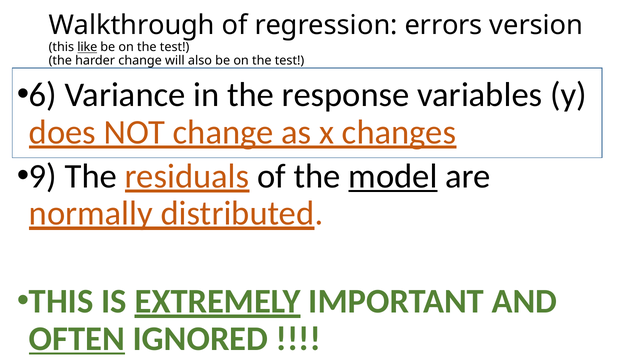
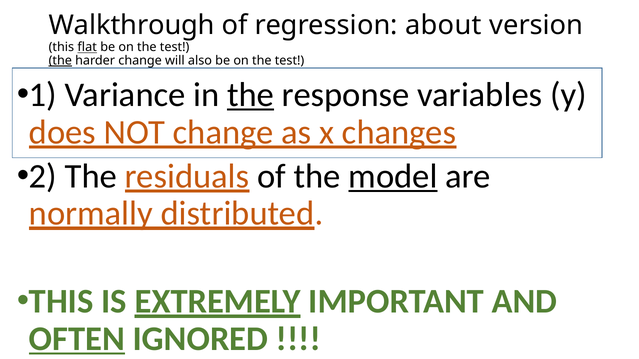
errors: errors -> about (443, 25)
like: like -> flat (87, 47)
the underline: none -> present (60, 61)
6: 6 -> 1 (43, 95)
the underline: none -> present (251, 95)
9: 9 -> 2 (43, 176)
